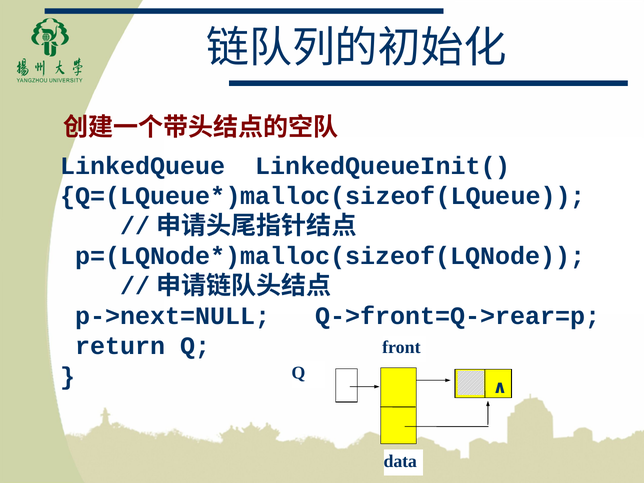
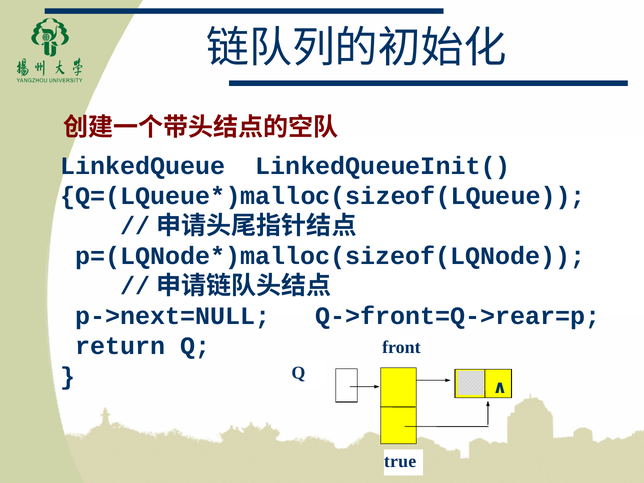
data: data -> true (400, 461)
